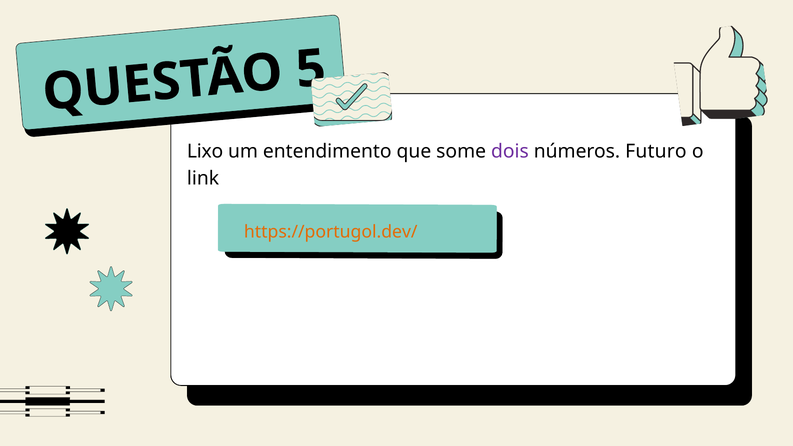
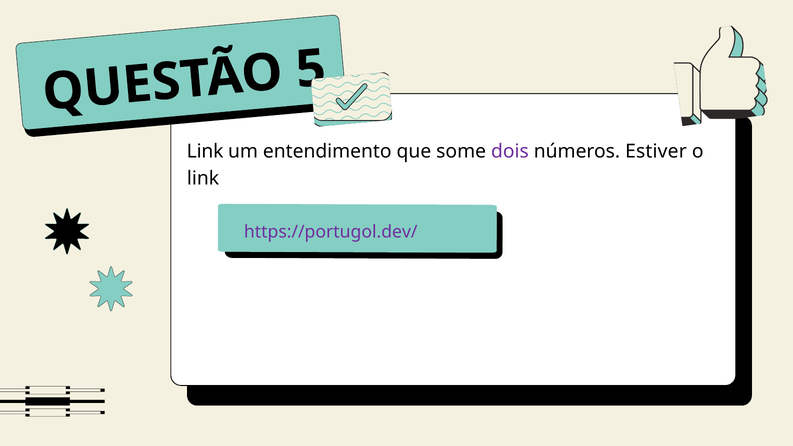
Lixo: Lixo -> Link (205, 152)
Futuro: Futuro -> Estiver (656, 152)
https://portugol.dev/ colour: orange -> purple (331, 232)
